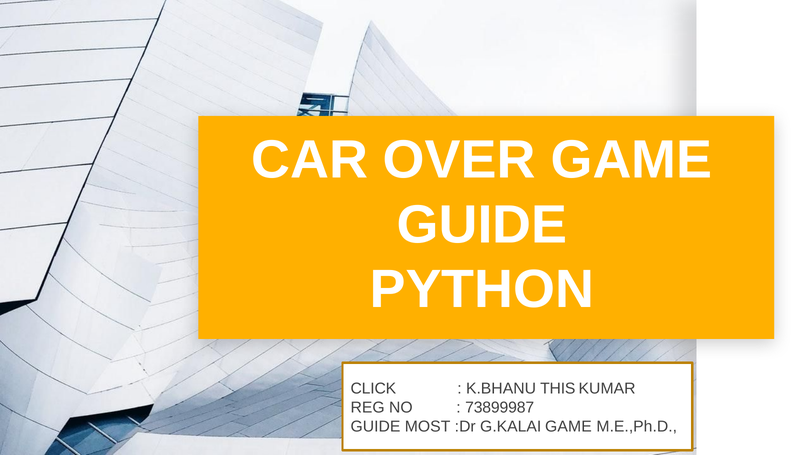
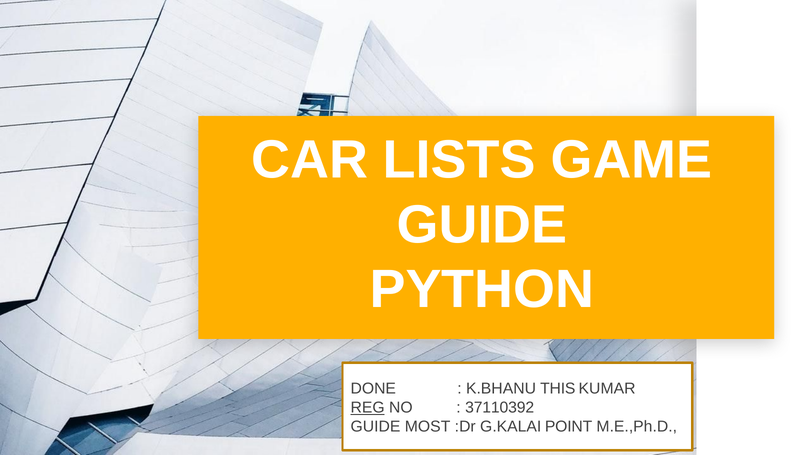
OVER: OVER -> LISTS (459, 160)
CLICK: CLICK -> DONE (373, 389)
REG underline: none -> present (368, 408)
73899987: 73899987 -> 37110392 (500, 408)
G.KALAI GAME: GAME -> POINT (569, 427)
